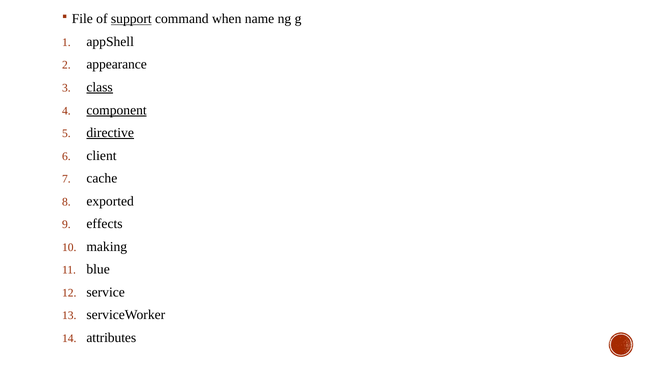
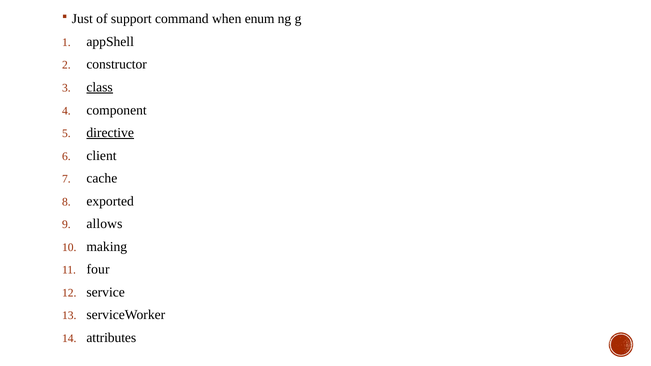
File: File -> Just (82, 19)
support underline: present -> none (131, 19)
name: name -> enum (260, 19)
appearance: appearance -> constructor (117, 65)
component underline: present -> none (117, 110)
effects: effects -> allows (104, 224)
blue: blue -> four (98, 270)
